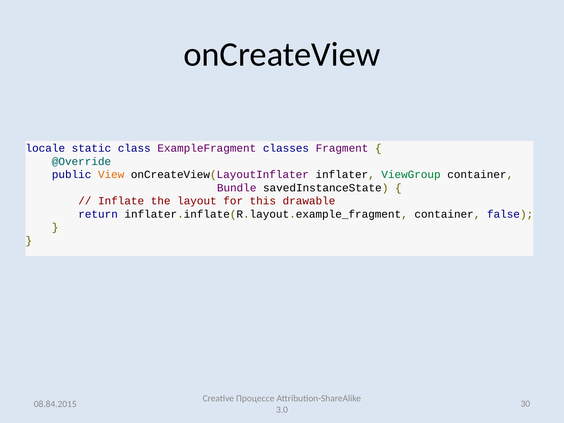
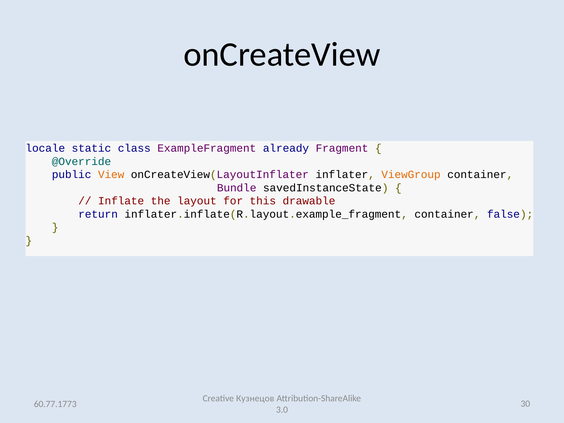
classes: classes -> already (286, 148)
ViewGroup colour: green -> orange (411, 175)
Процессе: Процессе -> Кузнецов (255, 398)
08.84.2015: 08.84.2015 -> 60.77.1773 (55, 404)
